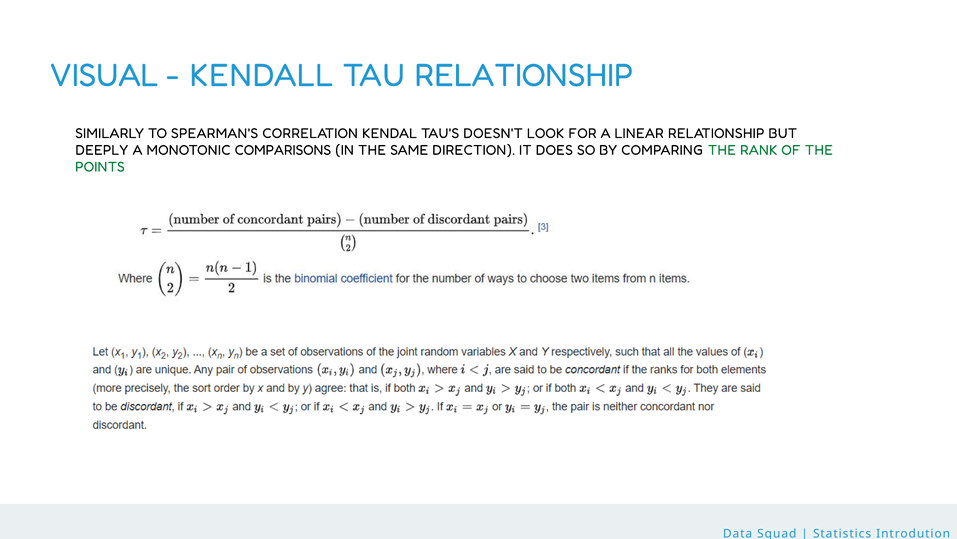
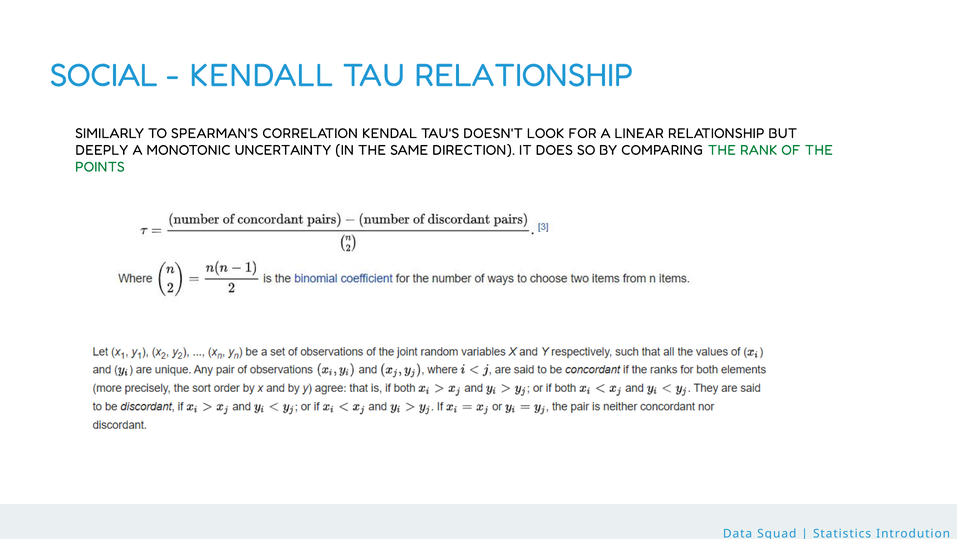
VISUAL: VISUAL -> SOCIAL (104, 75)
COMPARISONS: COMPARISONS -> UNCERTAINTY (283, 150)
